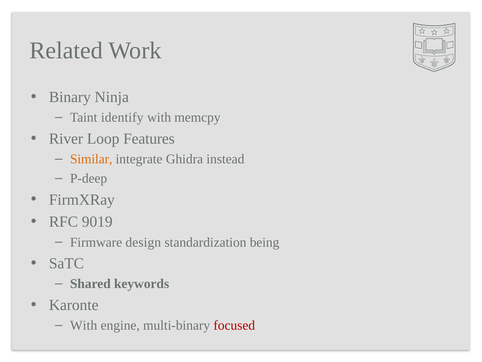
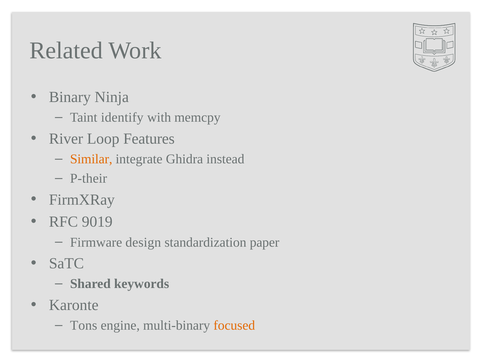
P-deep: P-deep -> P-their (89, 178)
being: being -> paper (265, 242)
With: With -> Tons (84, 325)
focused colour: red -> orange (234, 325)
